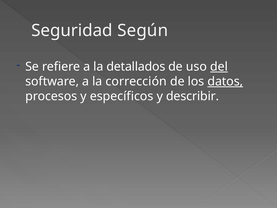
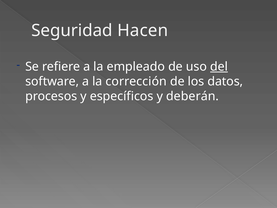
Según: Según -> Hacen (143, 30)
detallados: detallados -> empleado (136, 67)
datos underline: present -> none (225, 81)
describir: describir -> deberán (192, 96)
